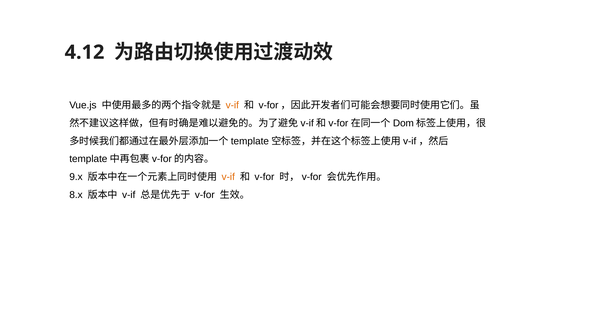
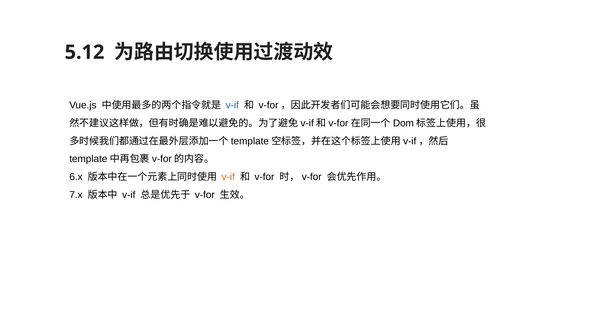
4.12: 4.12 -> 5.12 (85, 52)
v-if colour: orange -> blue (232, 105)
9.x: 9.x -> 6.x (76, 177)
8.x: 8.x -> 7.x (76, 195)
